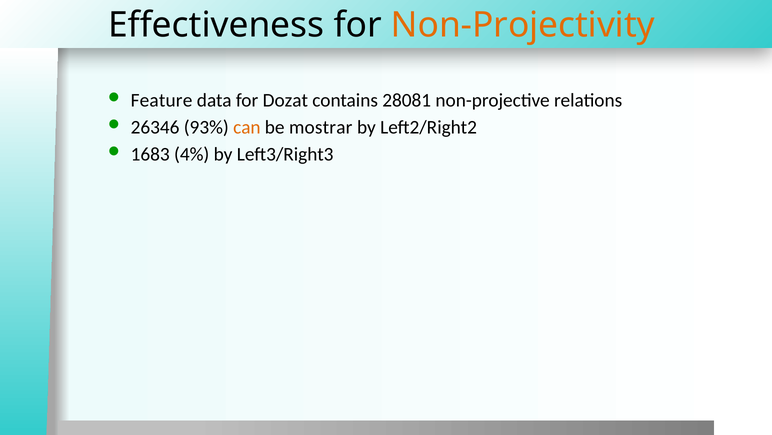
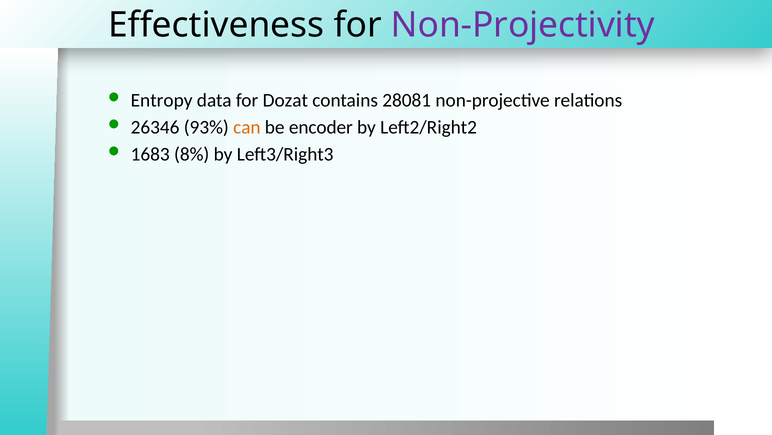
Non-Projectivity colour: orange -> purple (523, 25)
Feature: Feature -> Entropy (162, 100)
mostrar: mostrar -> encoder (321, 127)
4%: 4% -> 8% (192, 154)
